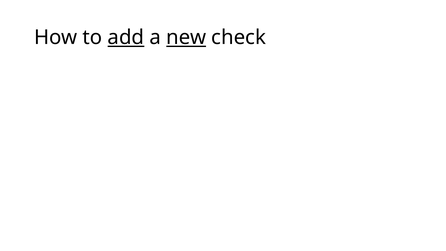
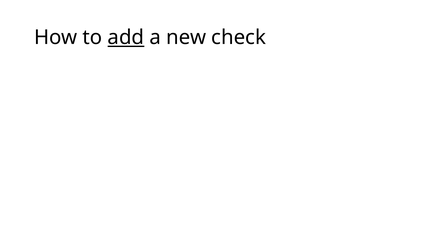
new underline: present -> none (186, 37)
